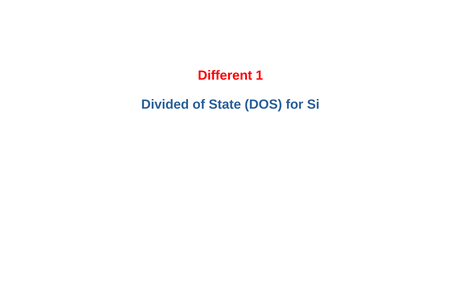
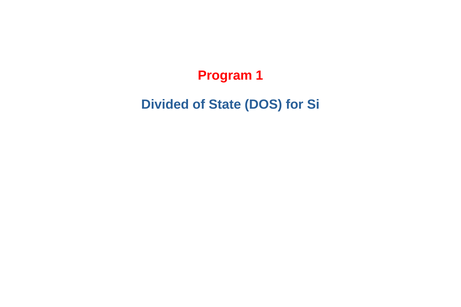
Different: Different -> Program (225, 75)
